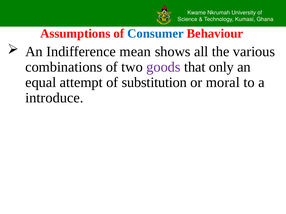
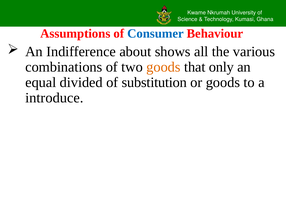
mean: mean -> about (135, 52)
goods colour: purple -> orange (163, 67)
attempt: attempt -> divided (81, 83)
or moral: moral -> goods (223, 83)
